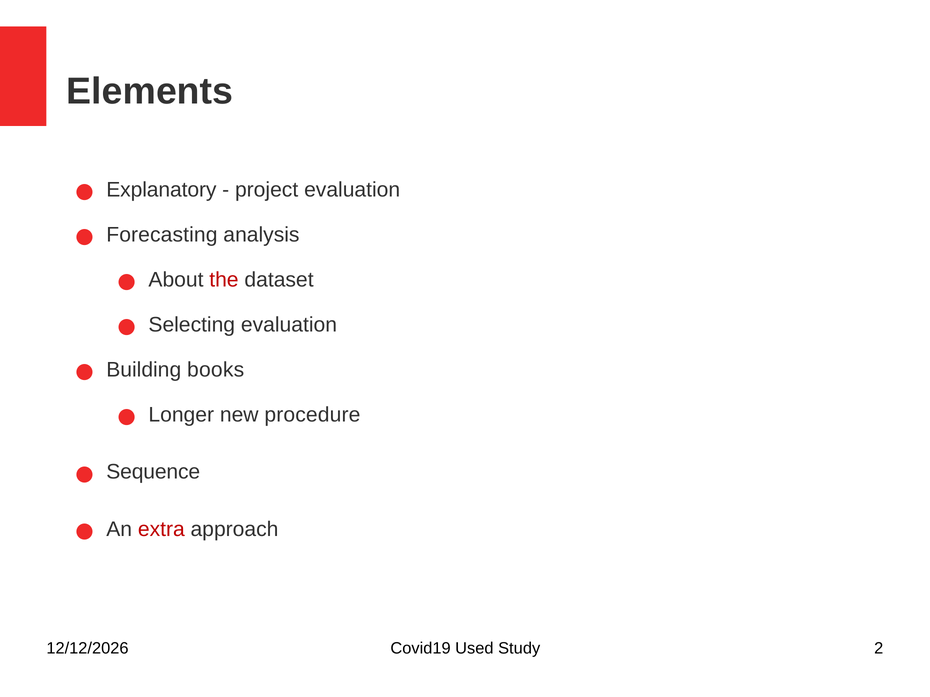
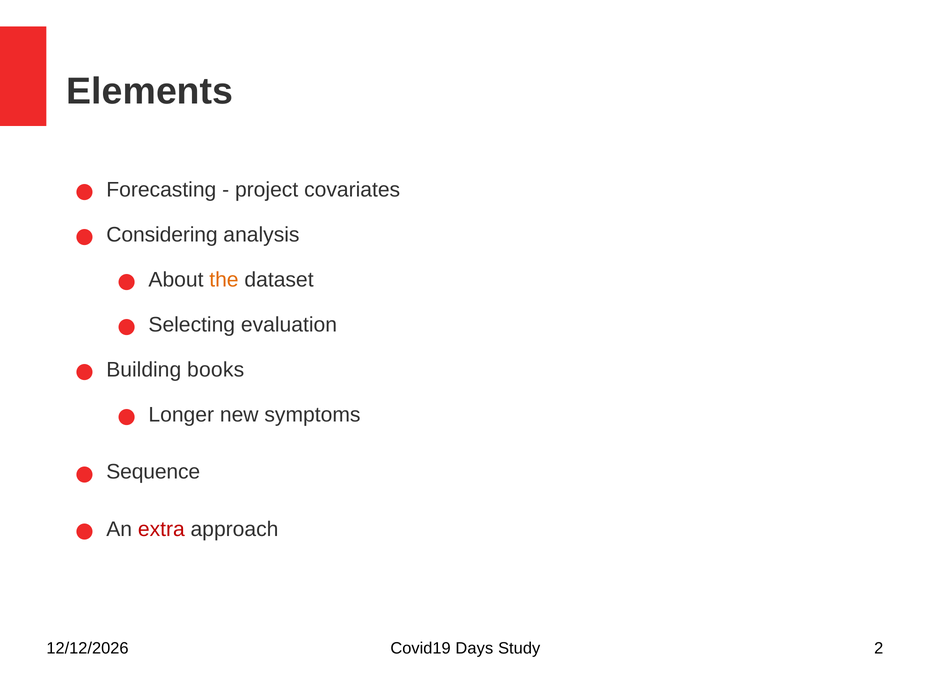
Explanatory: Explanatory -> Forecasting (161, 190)
project evaluation: evaluation -> covariates (352, 190)
Forecasting: Forecasting -> Considering (162, 235)
the colour: red -> orange (224, 280)
procedure: procedure -> symptoms (312, 415)
Used: Used -> Days (474, 649)
